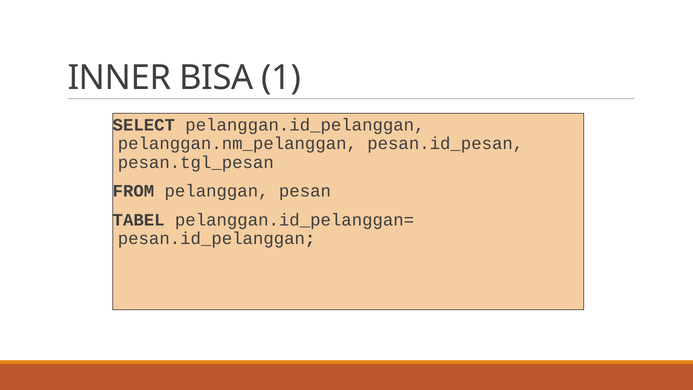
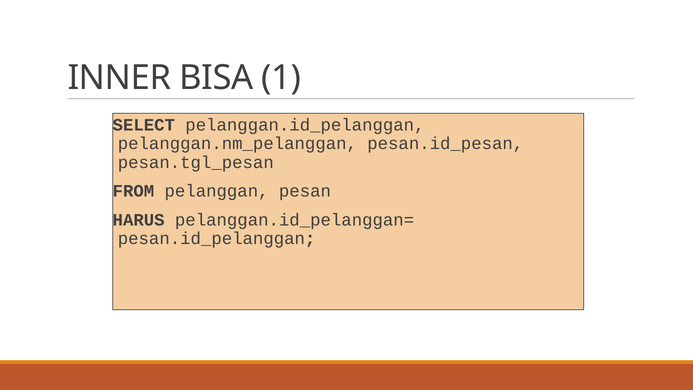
TABEL: TABEL -> HARUS (139, 220)
